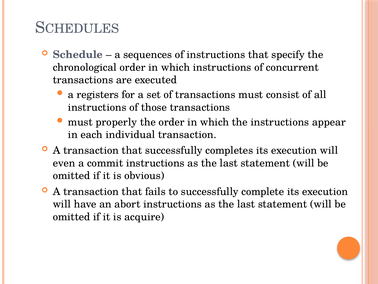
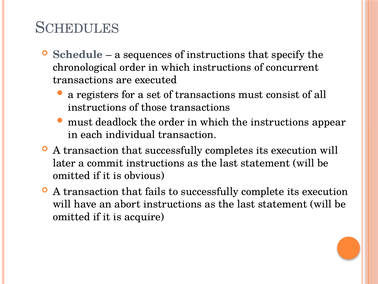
properly: properly -> deadlock (116, 122)
even: even -> later (64, 163)
